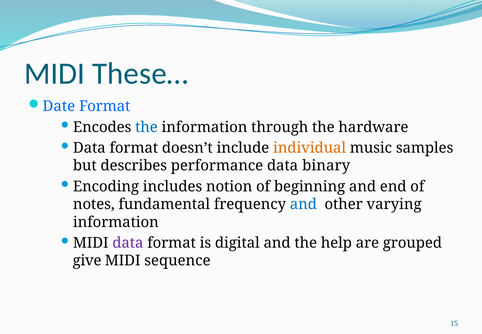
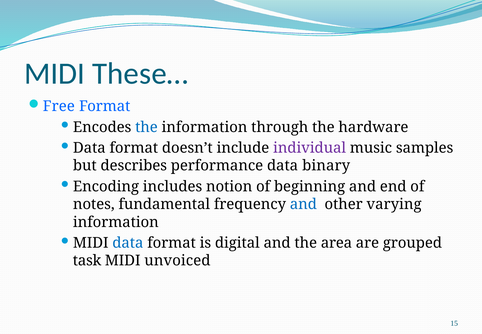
Date: Date -> Free (59, 106)
individual colour: orange -> purple (310, 148)
data colour: purple -> blue (128, 243)
help: help -> area (336, 243)
give: give -> task (87, 261)
sequence: sequence -> unvoiced (177, 261)
